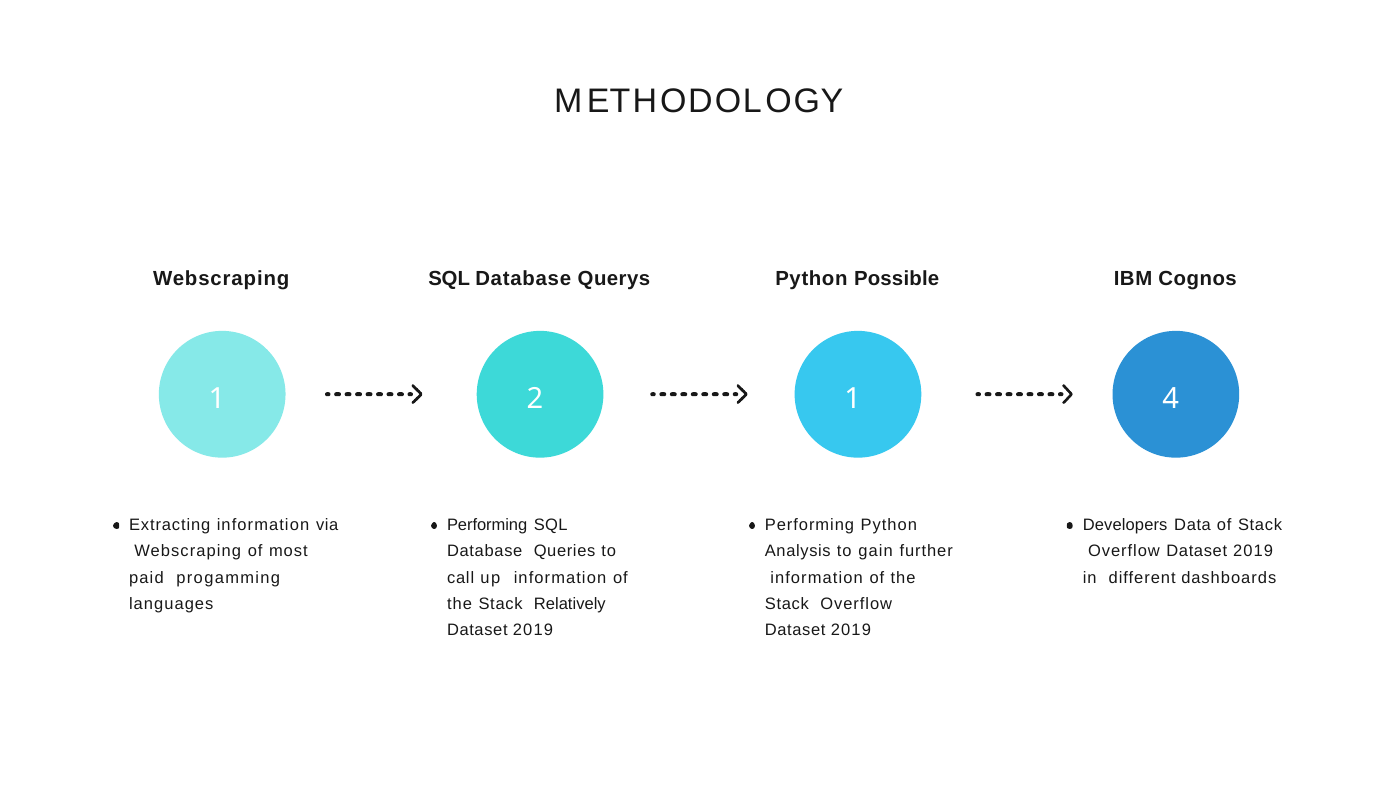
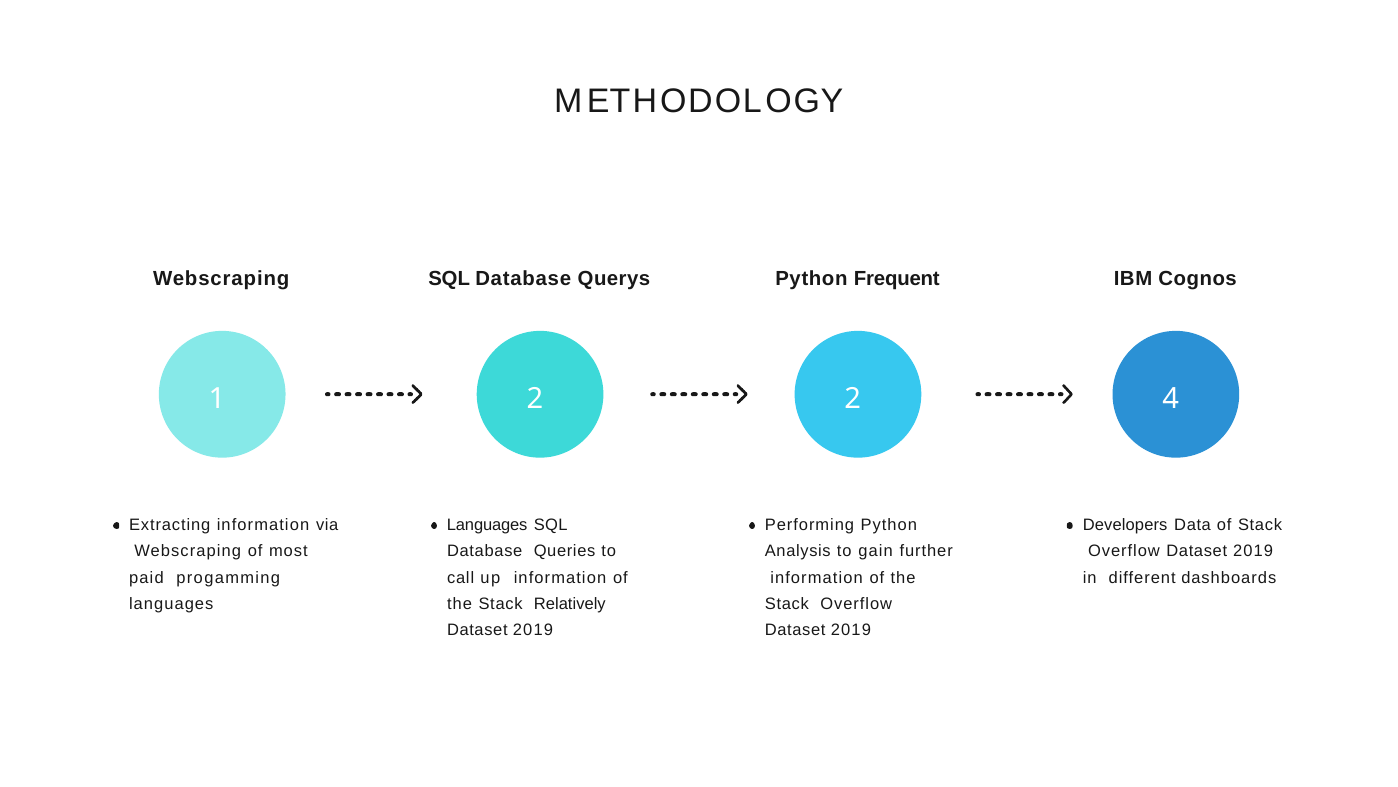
Possible: Possible -> Frequent (897, 279)
2 1: 1 -> 2 (853, 399)
Performing: Performing -> Languages (487, 525)
